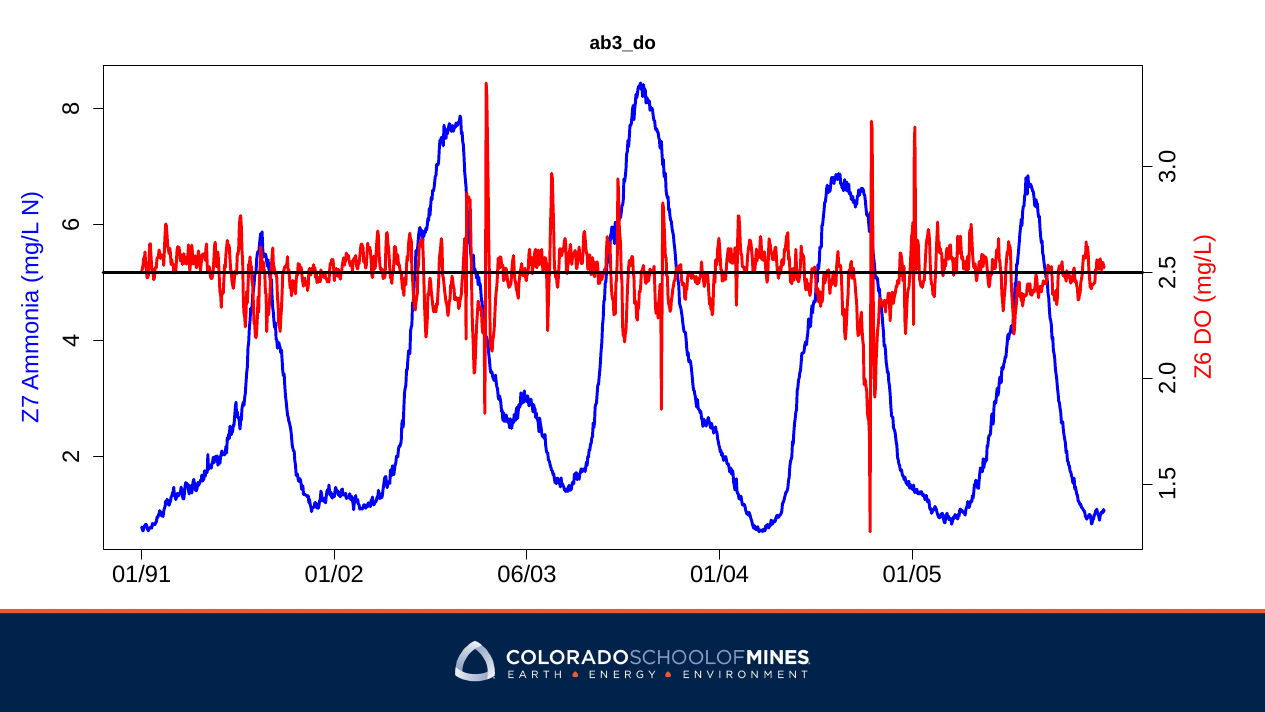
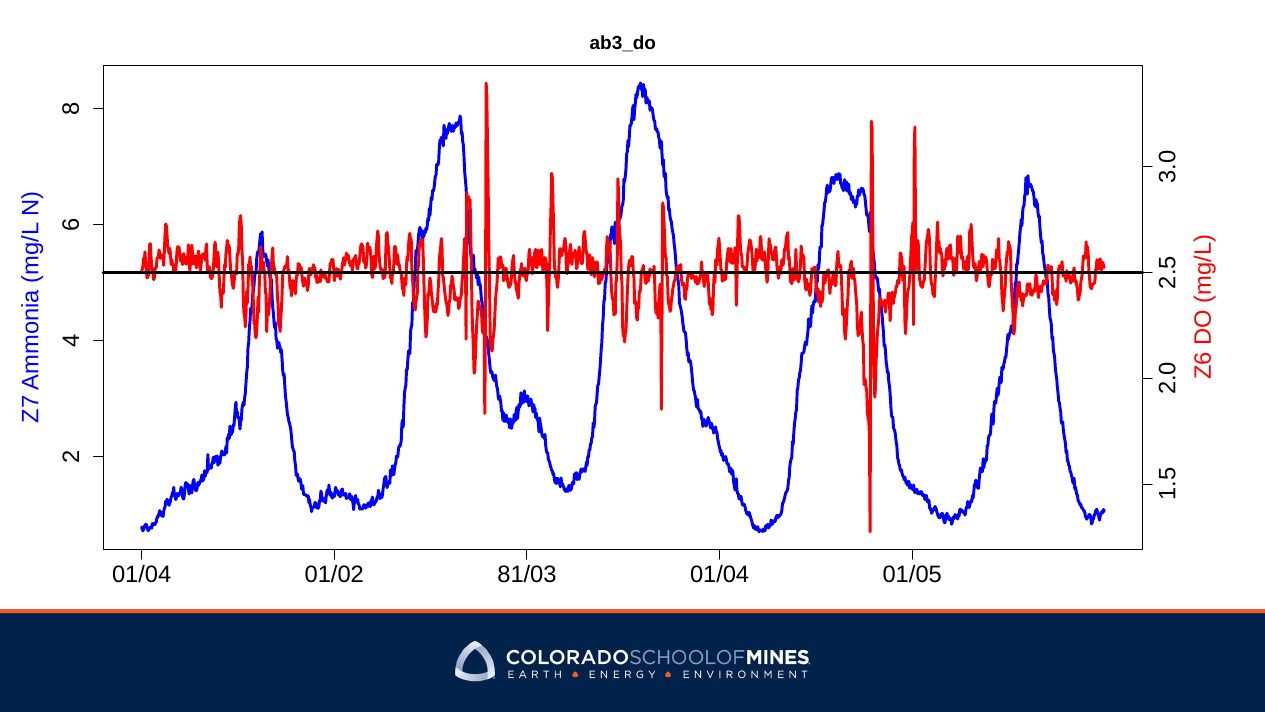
01/91: 01/91 -> 01/04 (142, 574)
06/03: 06/03 -> 81/03 (527, 574)
